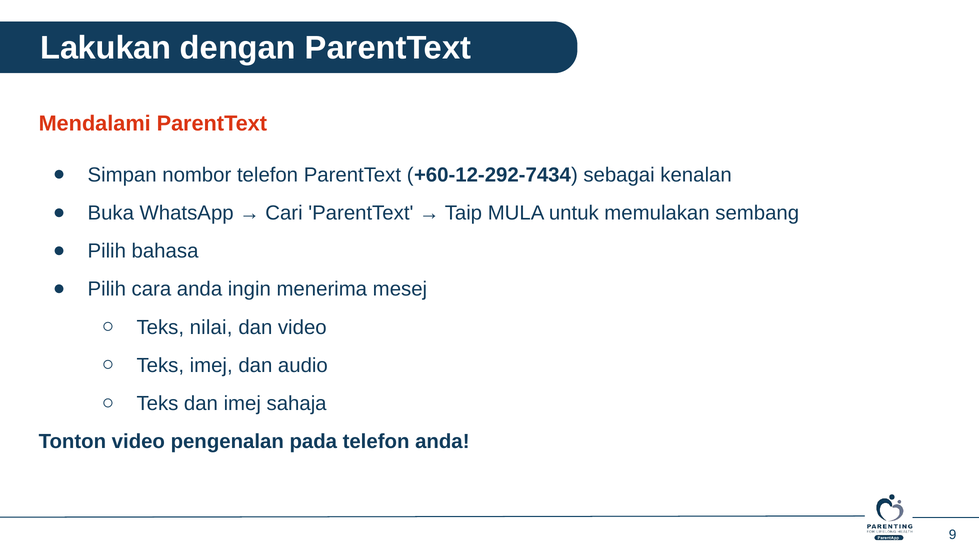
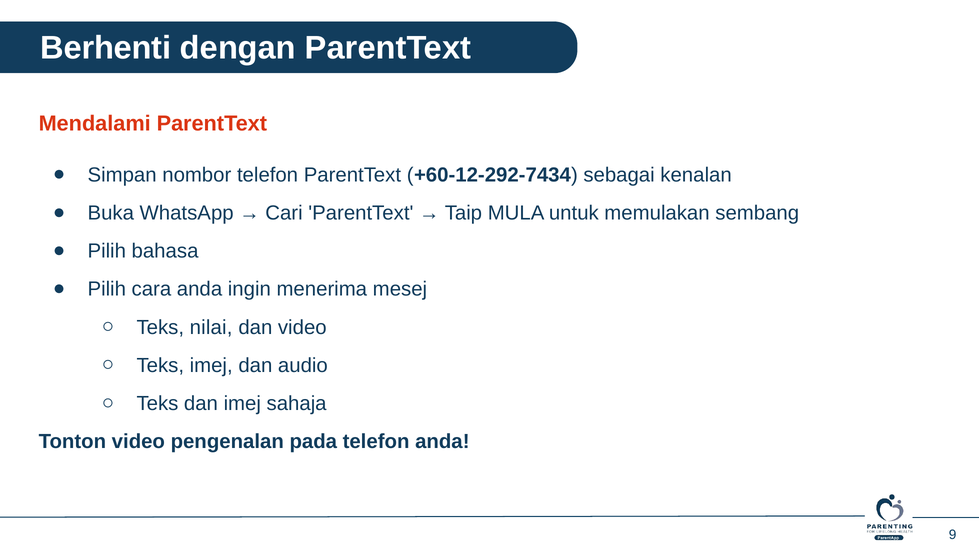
Lakukan: Lakukan -> Berhenti (106, 48)
